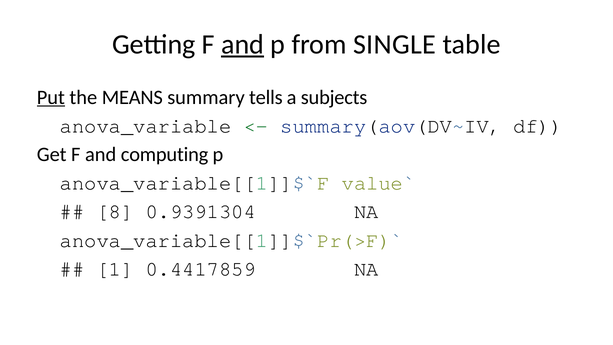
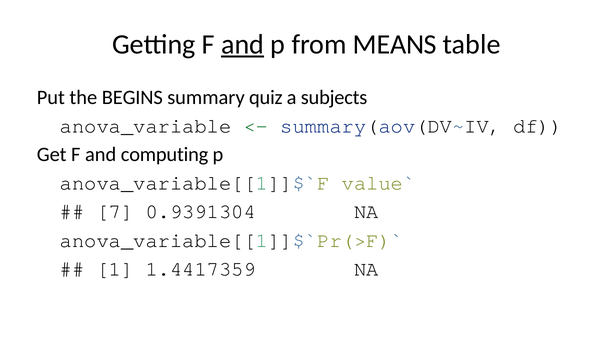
SINGLE: SINGLE -> MEANS (395, 44)
Put underline: present -> none (51, 97)
MEANS: MEANS -> BEGINS (132, 97)
tells: tells -> quiz (266, 97)
8: 8 -> 7 (115, 212)
0.4417859: 0.4417859 -> 1.4417359 (201, 269)
